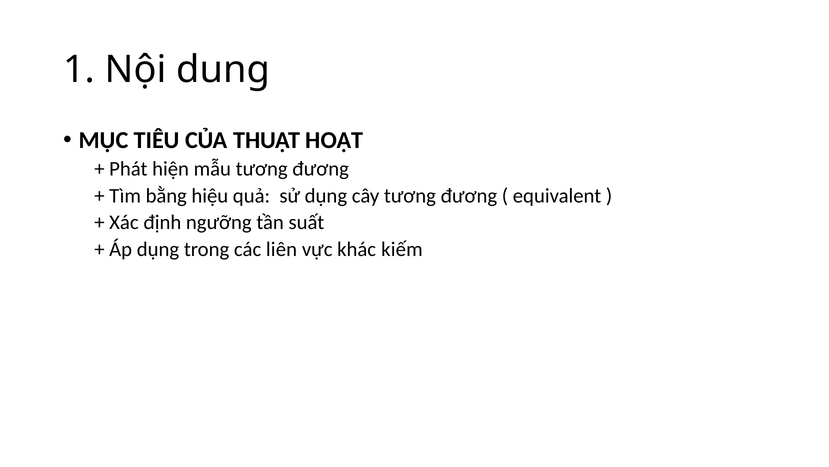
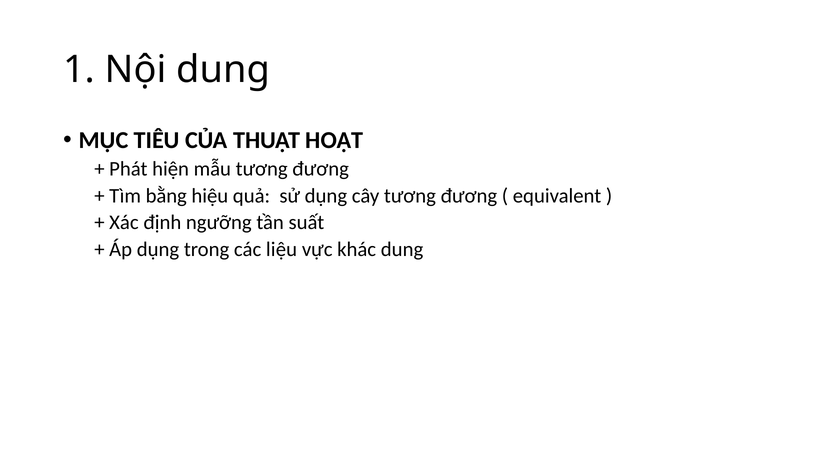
liên: liên -> liệu (282, 249)
khác kiếm: kiếm -> dung (402, 249)
